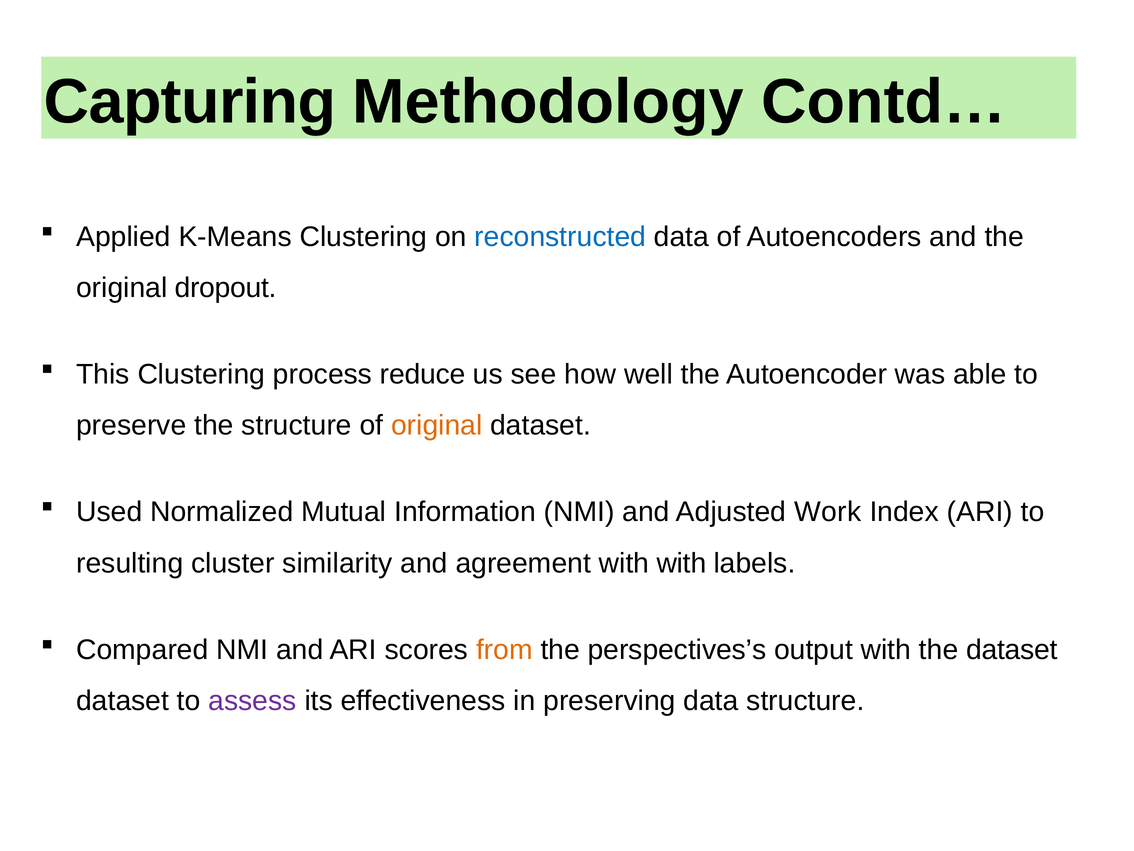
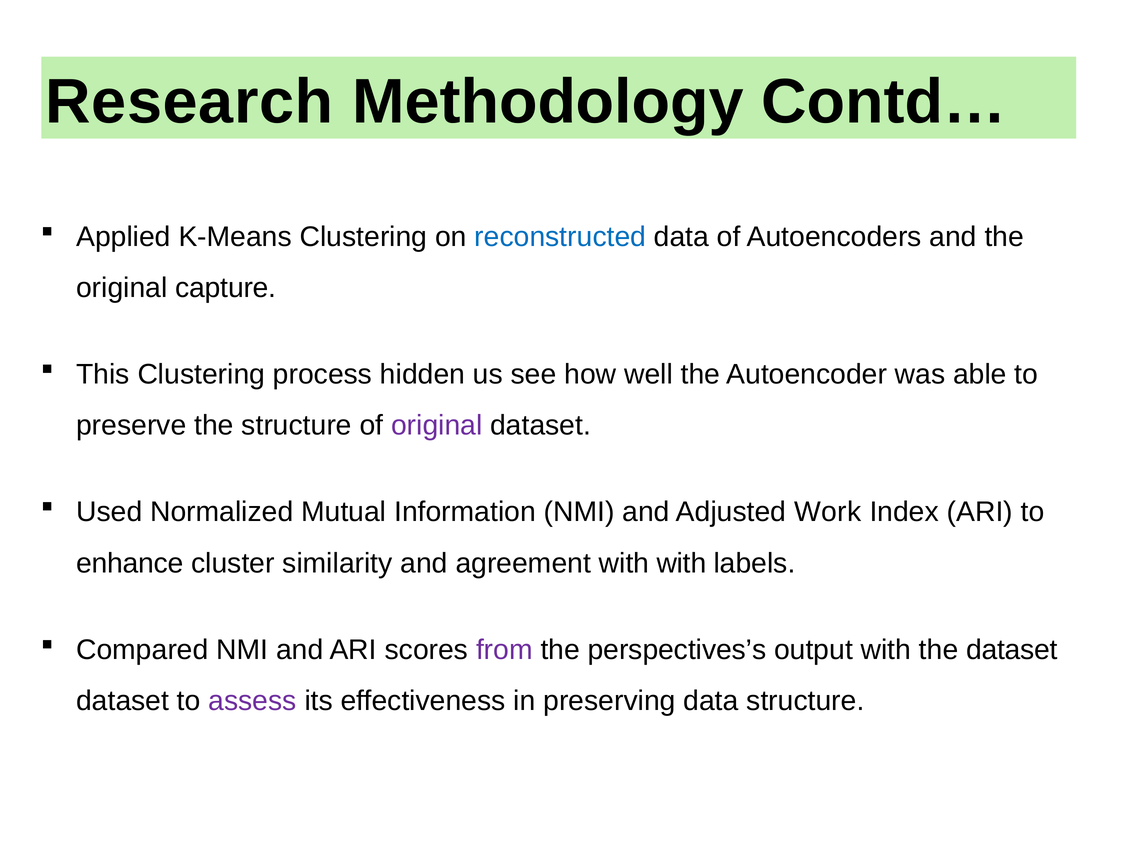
Capturing: Capturing -> Research (189, 102)
dropout: dropout -> capture (226, 288)
reduce: reduce -> hidden (423, 374)
original colour: orange -> purple (437, 425)
resulting: resulting -> enhance (130, 563)
from colour: orange -> purple (504, 649)
